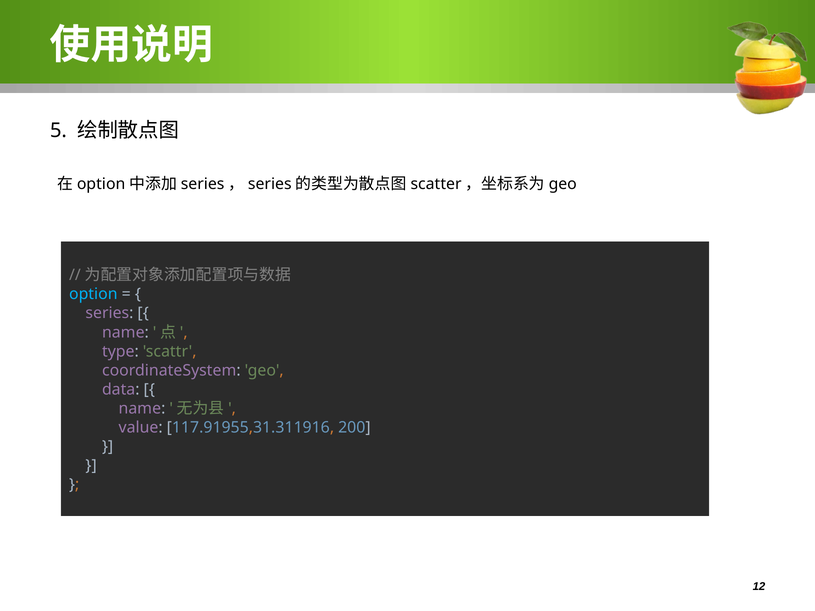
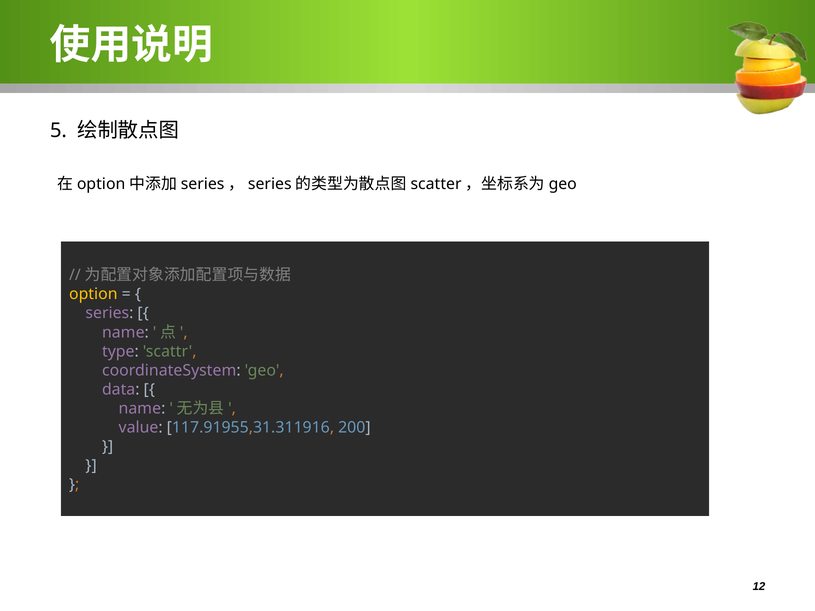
option colour: light blue -> yellow (93, 294)
